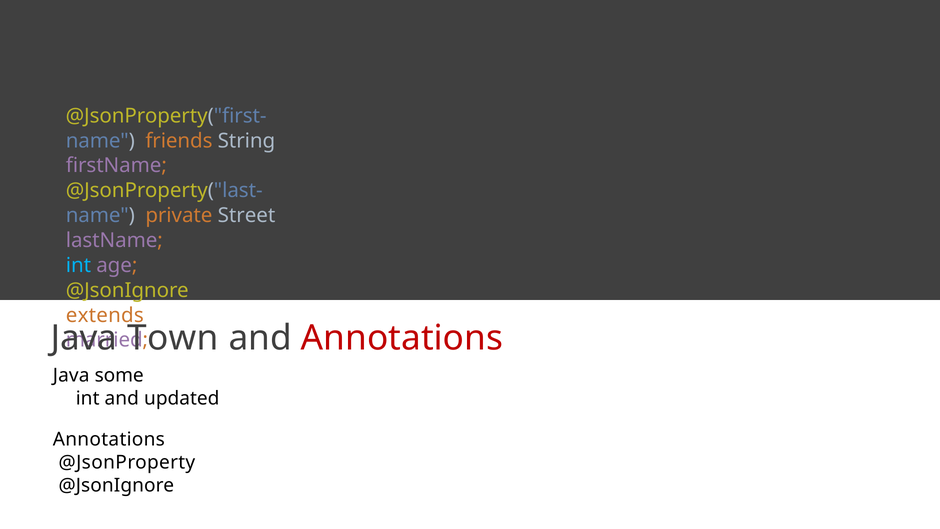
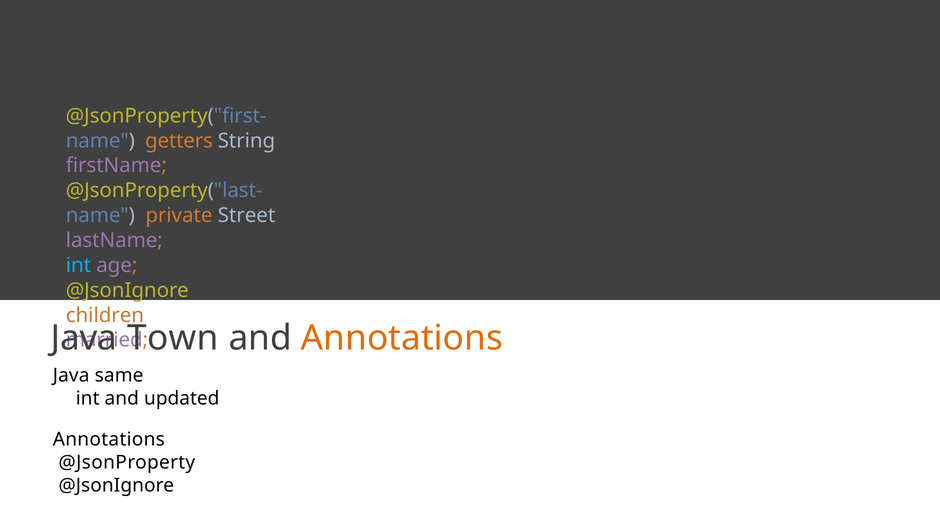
friends: friends -> getters (179, 141)
extends: extends -> children (105, 315)
Annotations colour: red -> orange (402, 338)
some: some -> same (119, 375)
